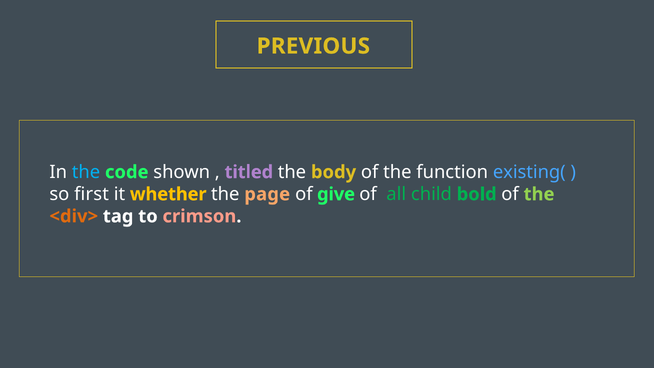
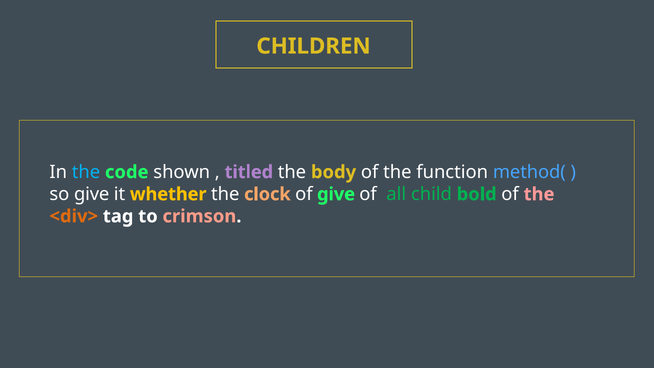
PREVIOUS: PREVIOUS -> CHILDREN (314, 46)
existing(: existing( -> method( (529, 172)
so first: first -> give (92, 194)
page: page -> clock (267, 194)
the colour: light green -> pink (539, 194)
